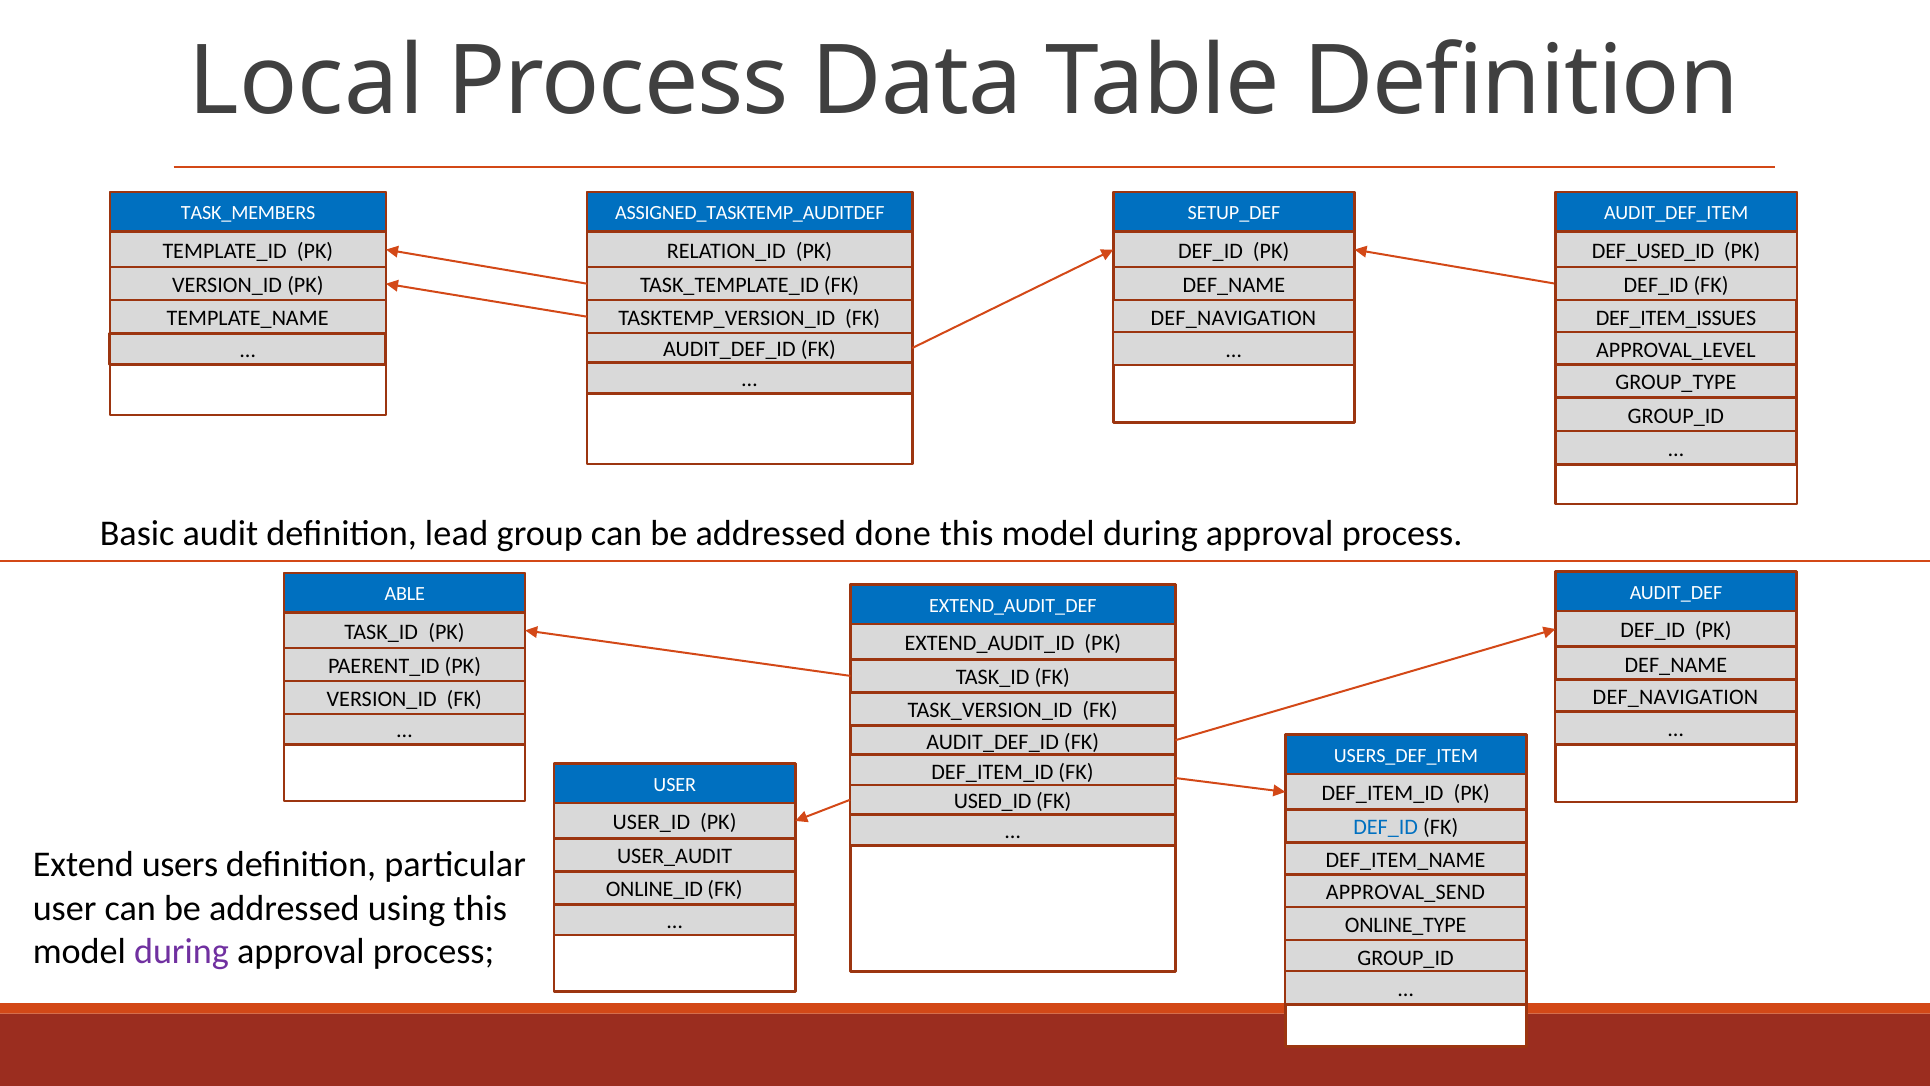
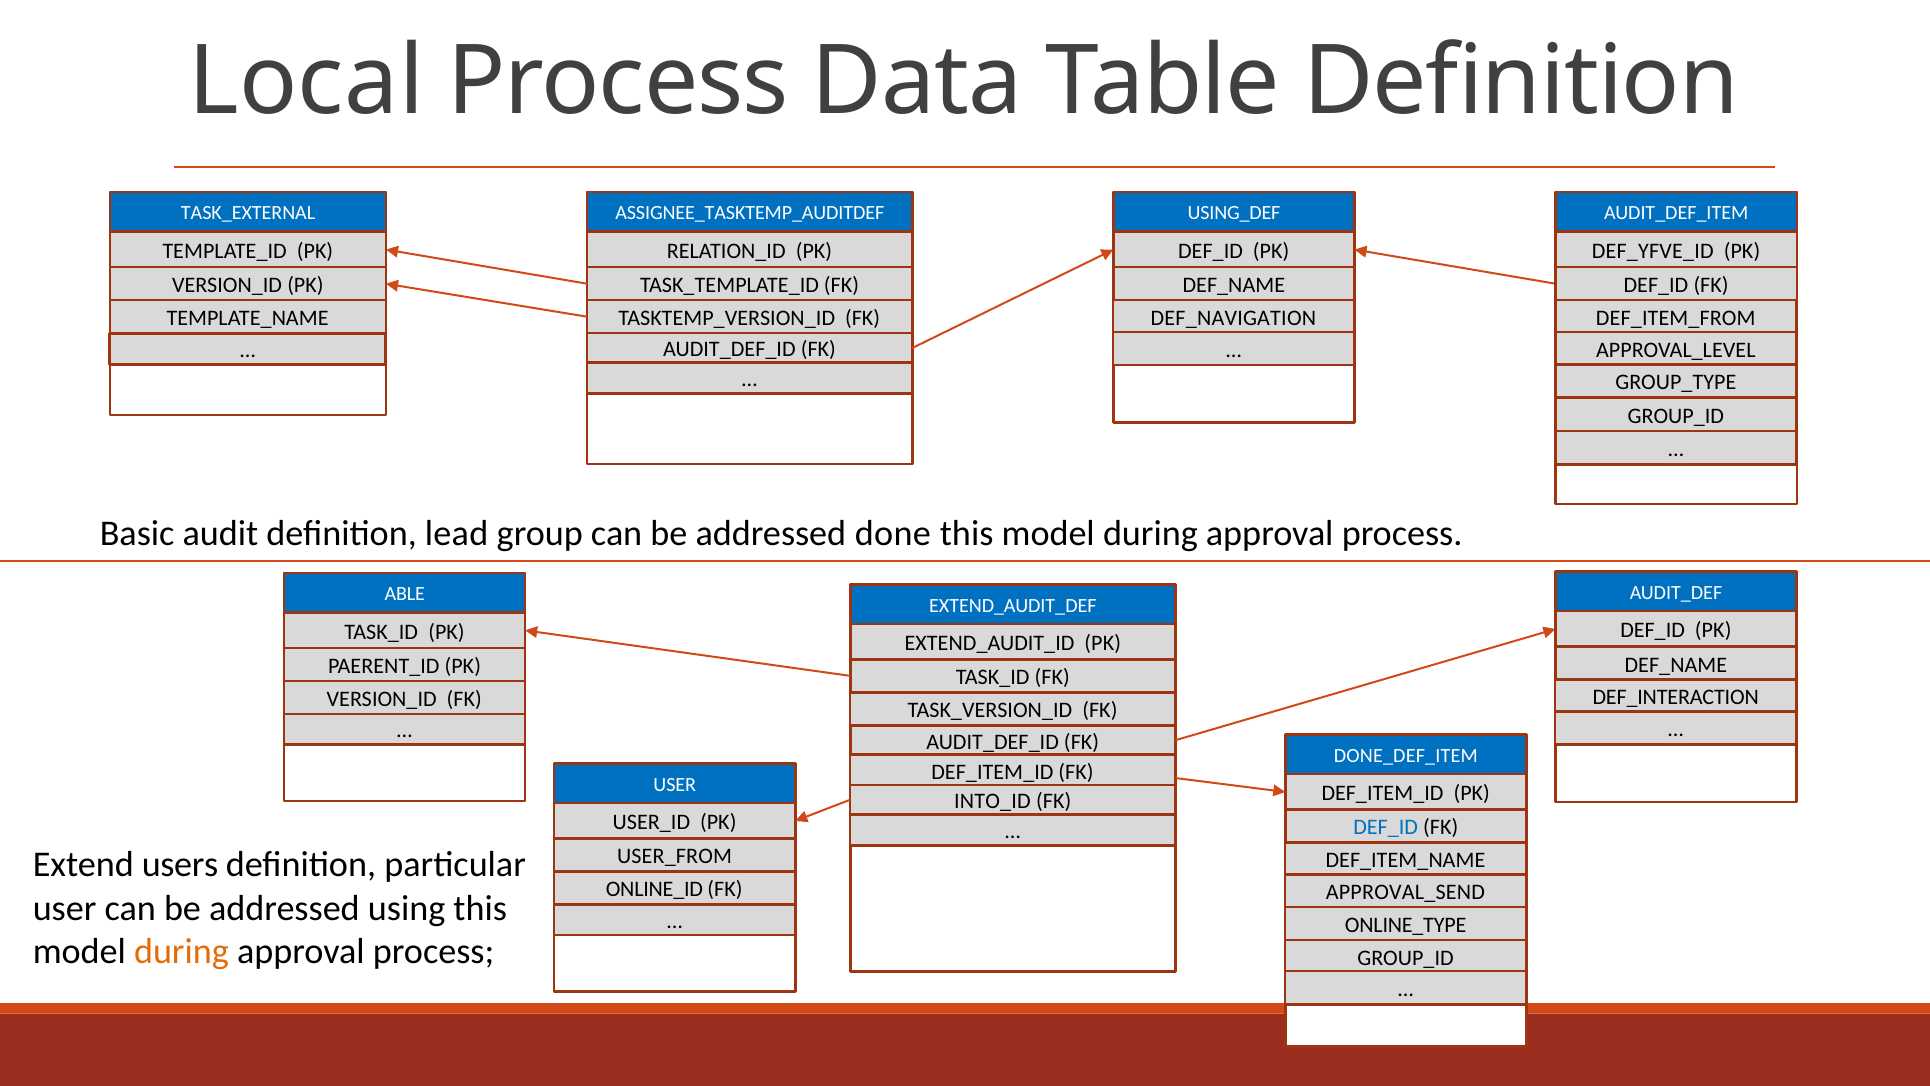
TASK_MEMBERS: TASK_MEMBERS -> TASK_EXTERNAL (248, 213)
ASSIGNED_TASKTEMP_AUDITDEF: ASSIGNED_TASKTEMP_AUDITDEF -> ASSIGNEE_TASKTEMP_AUDITDEF (750, 213)
SETUP_DEF: SETUP_DEF -> USING_DEF (1234, 213)
DEF_USED_ID: DEF_USED_ID -> DEF_YFVE_ID (1653, 251)
DEF_ITEM_ISSUES: DEF_ITEM_ISSUES -> DEF_ITEM_FROM (1676, 318)
DEF_NAVIGATION: DEF_NAVIGATION -> DEF_INTERACTION (1676, 697)
USERS_DEF_ITEM: USERS_DEF_ITEM -> DONE_DEF_ITEM (1406, 755)
USED_ID: USED_ID -> INTO_ID (992, 801)
USER_AUDIT: USER_AUDIT -> USER_FROM (675, 856)
during colour: purple -> orange (181, 951)
